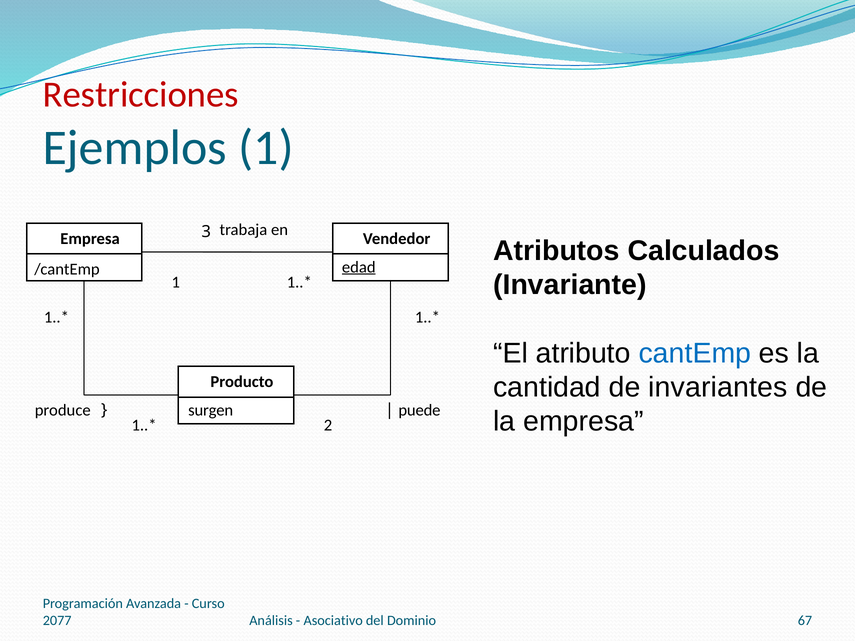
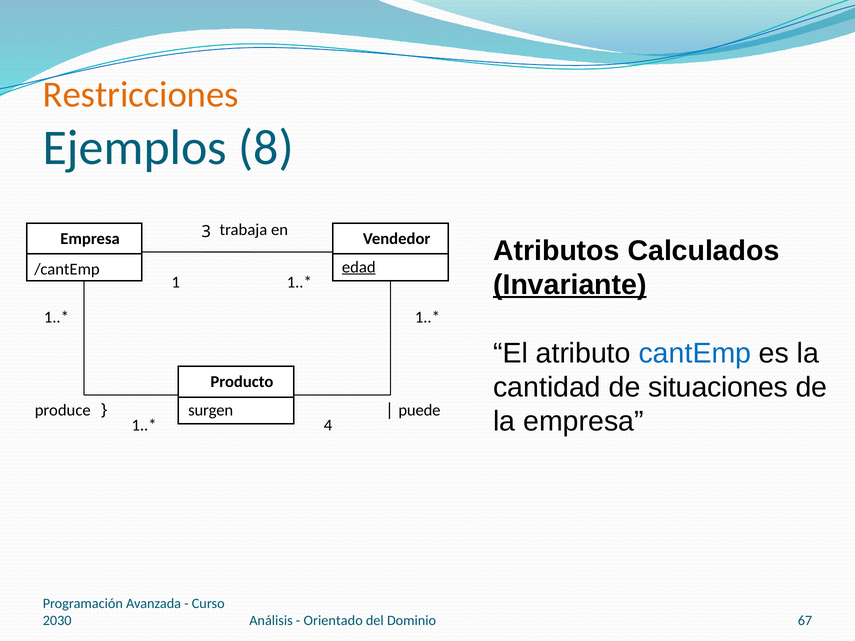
Restricciones colour: red -> orange (141, 95)
Ejemplos 1: 1 -> 8 (266, 148)
Invariante underline: none -> present (570, 285)
invariantes: invariantes -> situaciones (718, 387)
2: 2 -> 4 (328, 426)
Asociativo: Asociativo -> Orientado (333, 621)
2077: 2077 -> 2030 (57, 621)
